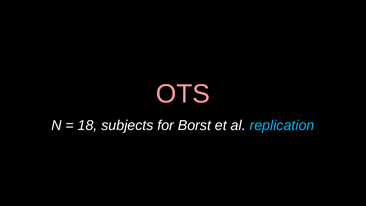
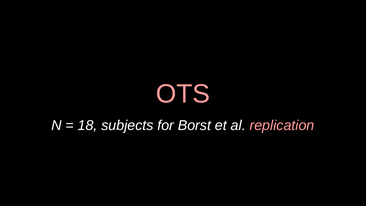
replication colour: light blue -> pink (282, 125)
